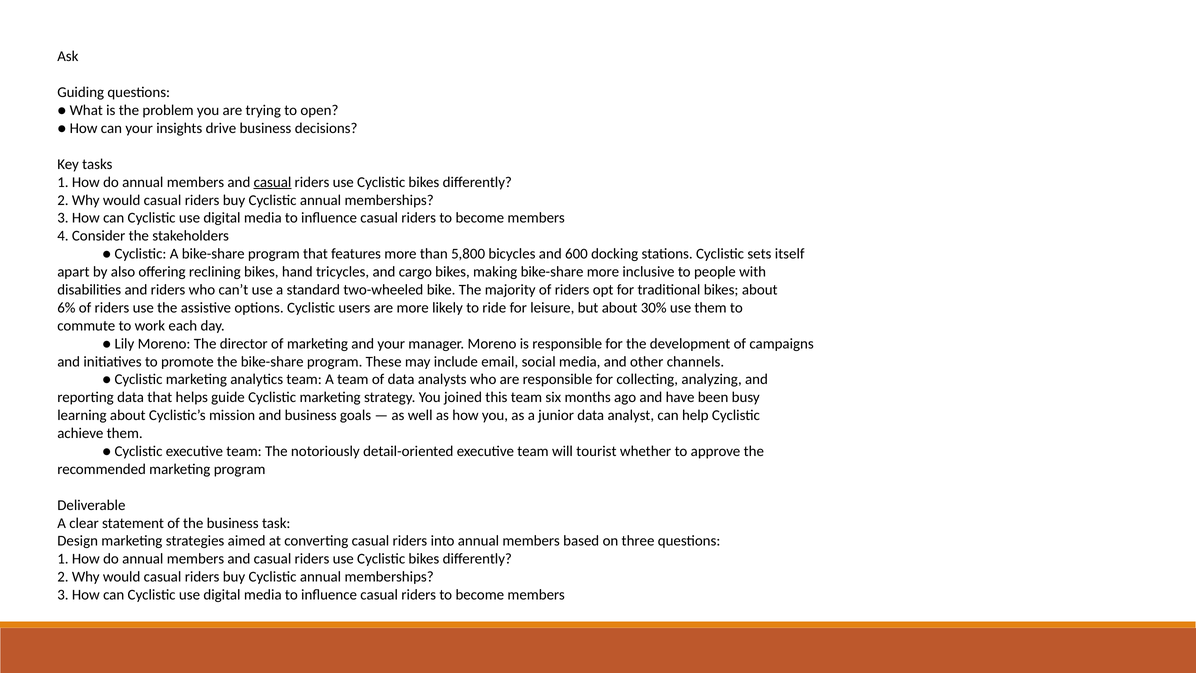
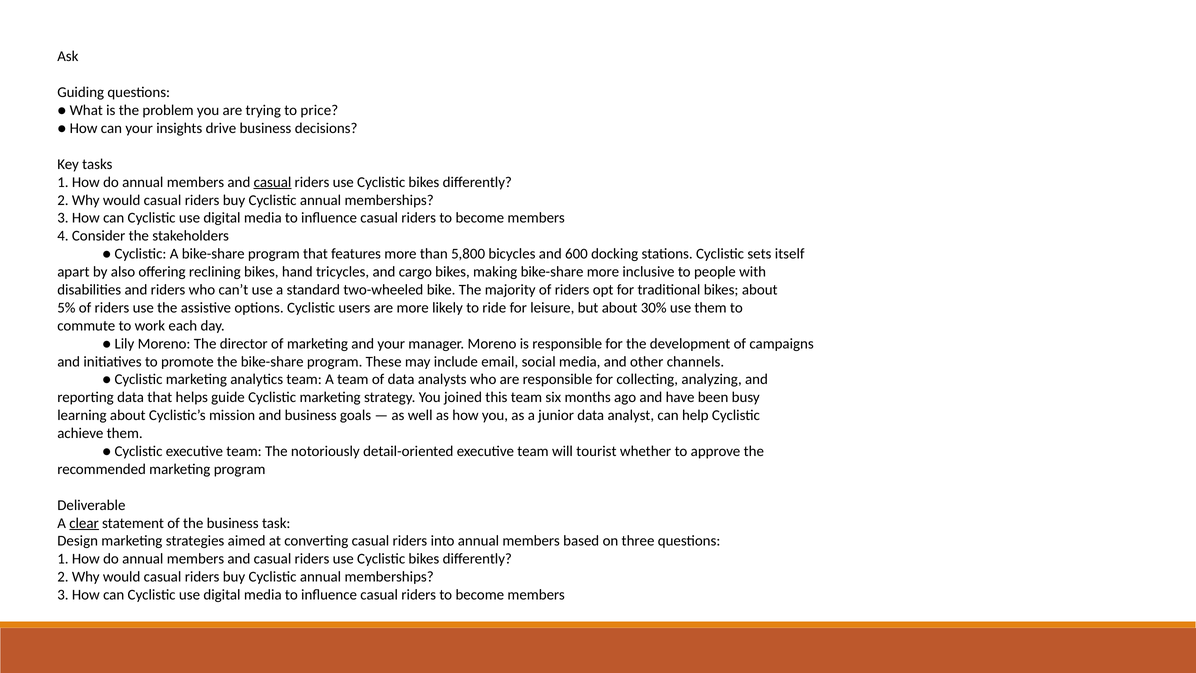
open: open -> price (319, 110)
6%: 6% -> 5% (66, 308)
clear underline: none -> present (84, 523)
